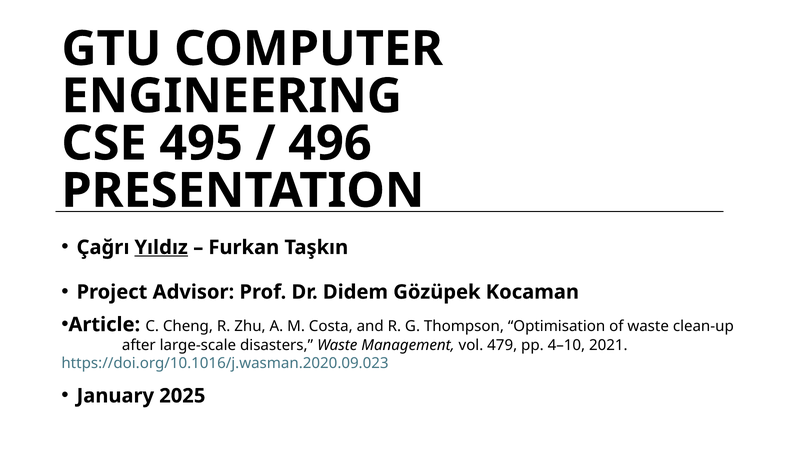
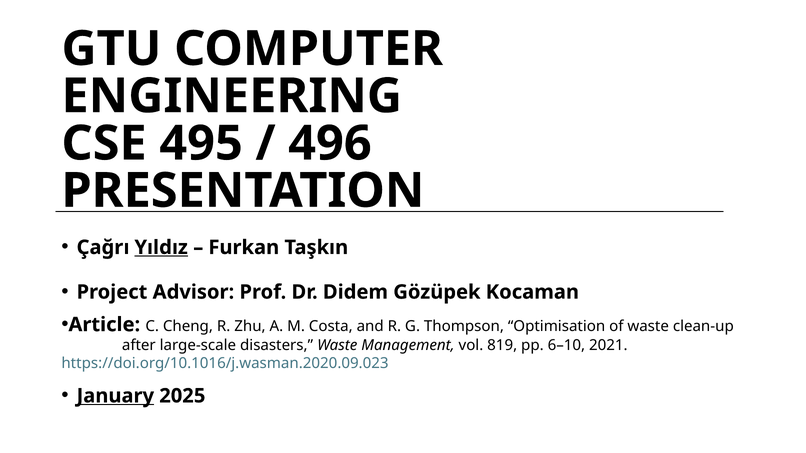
479: 479 -> 819 (502, 346)
4–10: 4–10 -> 6–10 (566, 346)
January underline: none -> present (115, 396)
